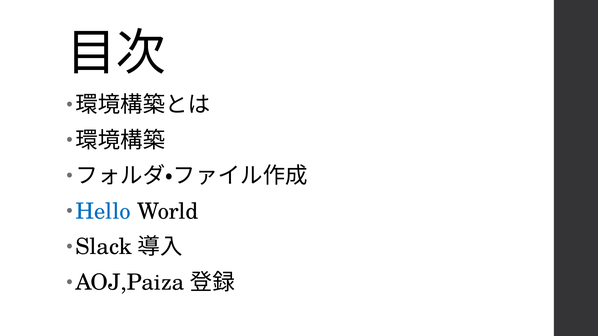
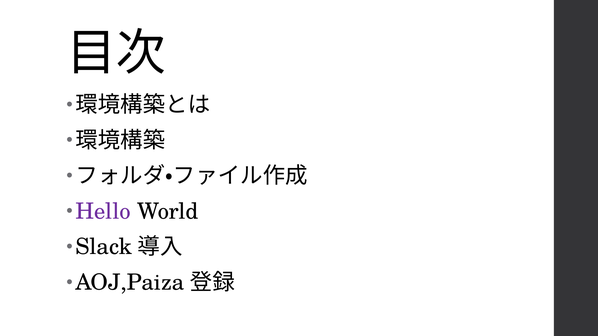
Hello colour: blue -> purple (103, 212)
